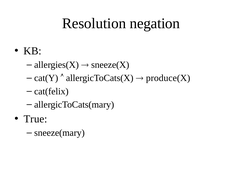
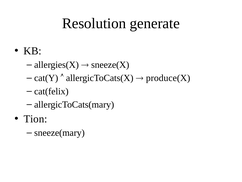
negation: negation -> generate (155, 23)
True: True -> Tion (35, 119)
